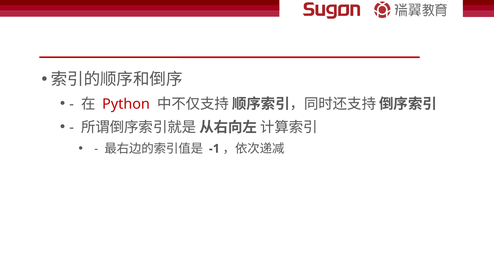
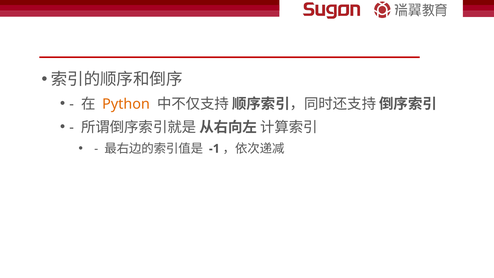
Python colour: red -> orange (126, 104)
